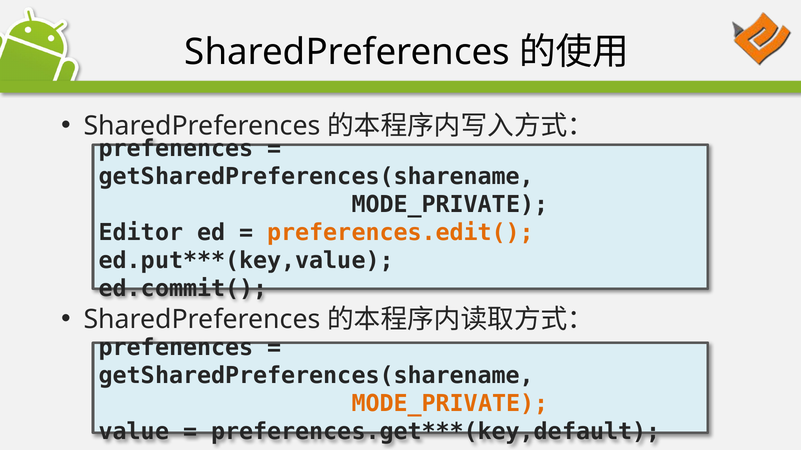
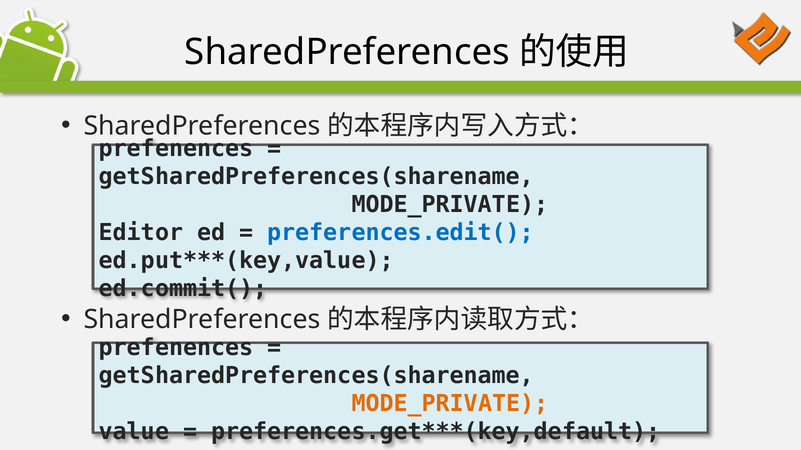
preferences.edit( colour: orange -> blue (401, 233)
